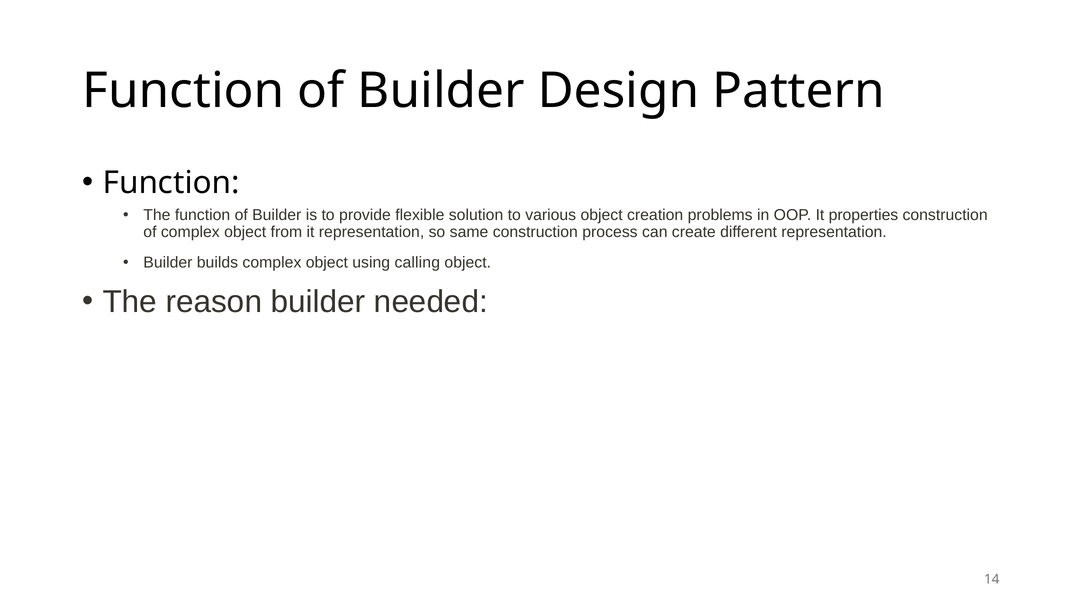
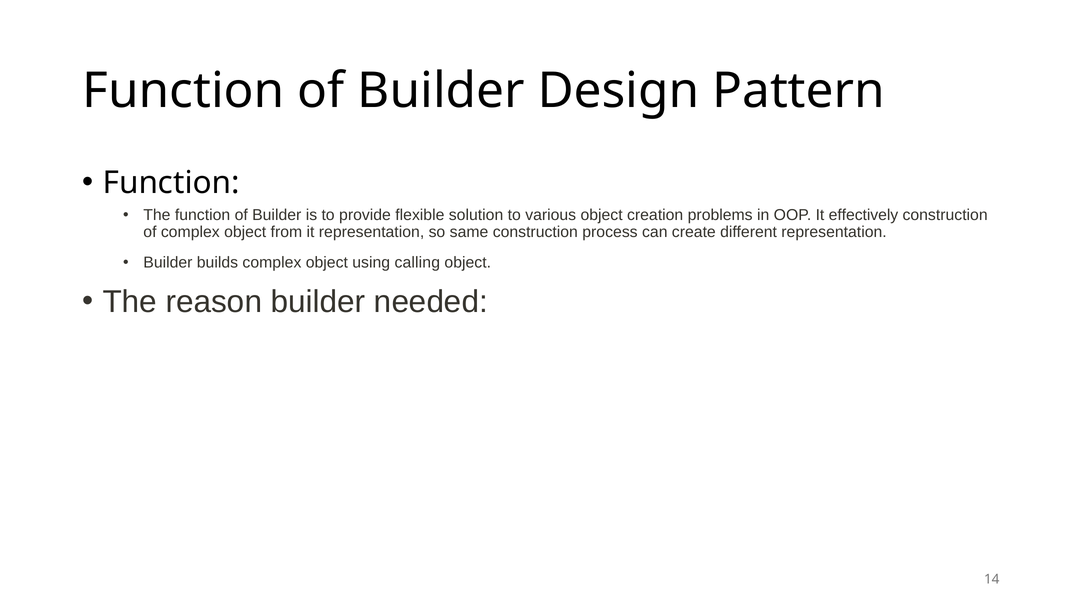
properties: properties -> effectively (863, 215)
